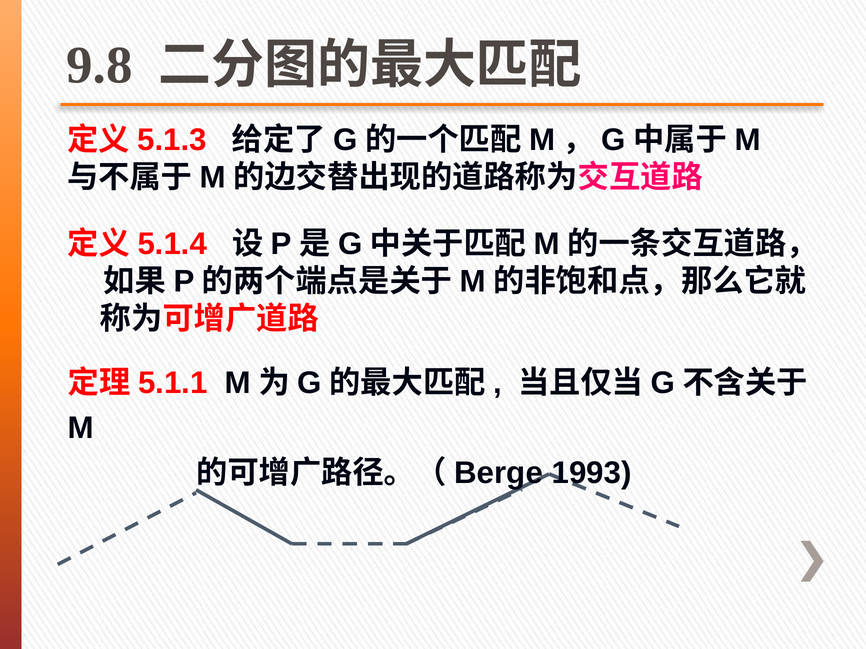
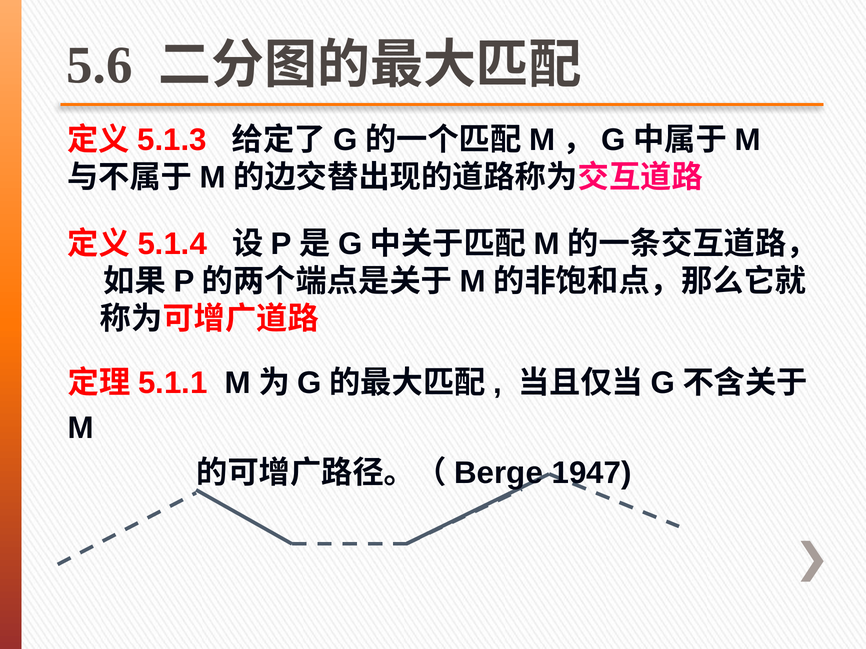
9.8: 9.8 -> 5.6 (99, 65)
1993: 1993 -> 1947 (592, 473)
